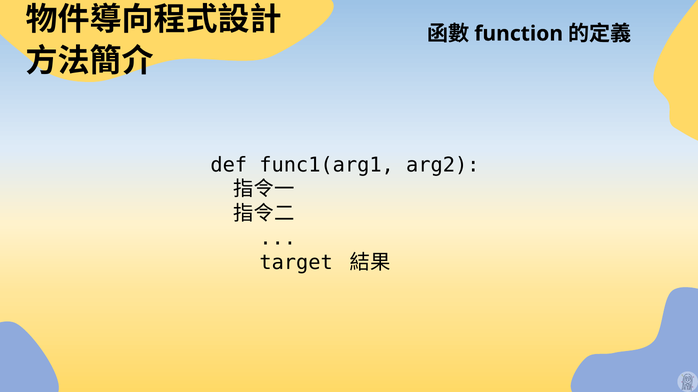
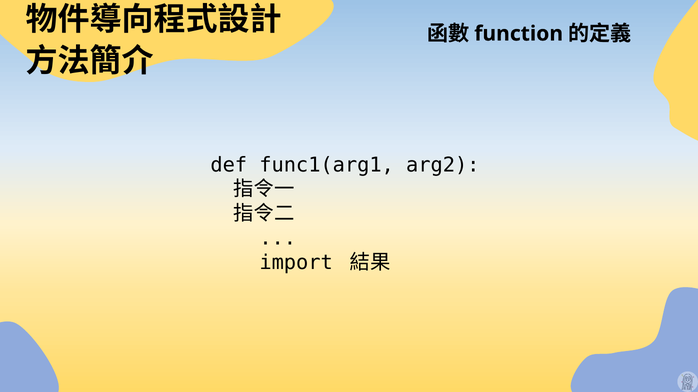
target: target -> import (296, 263)
